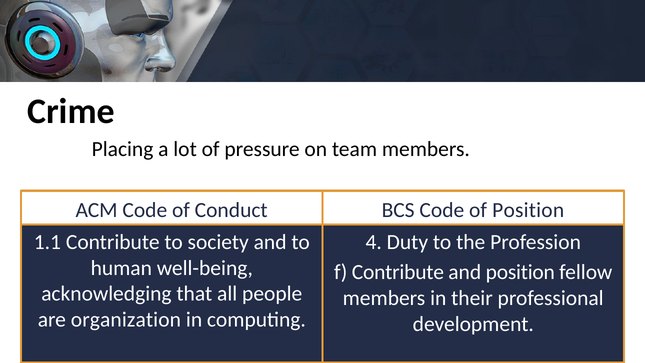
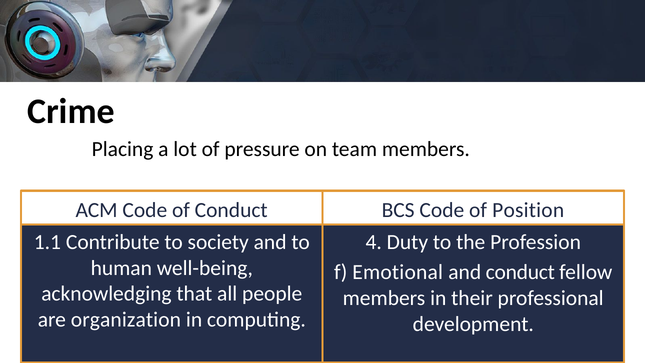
f Contribute: Contribute -> Emotional (398, 272)
and position: position -> conduct (520, 272)
